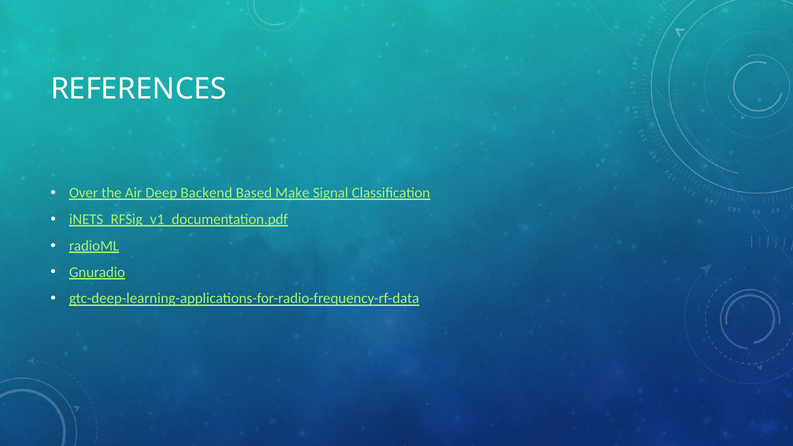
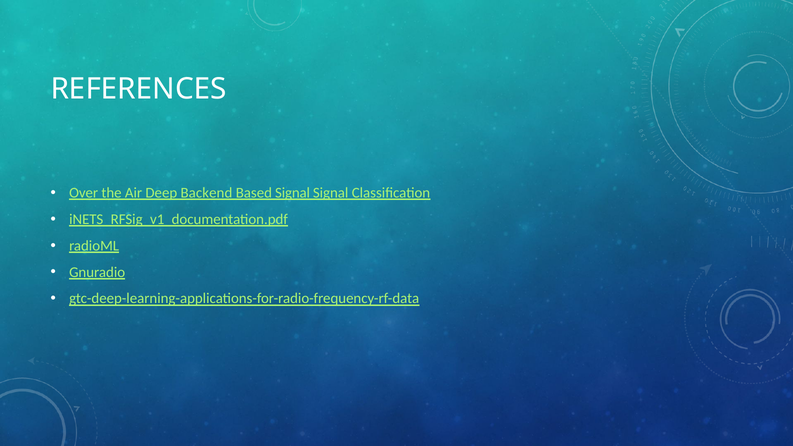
Based Make: Make -> Signal (293, 193)
